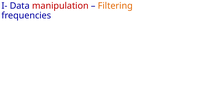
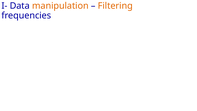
manipulation colour: red -> orange (60, 6)
